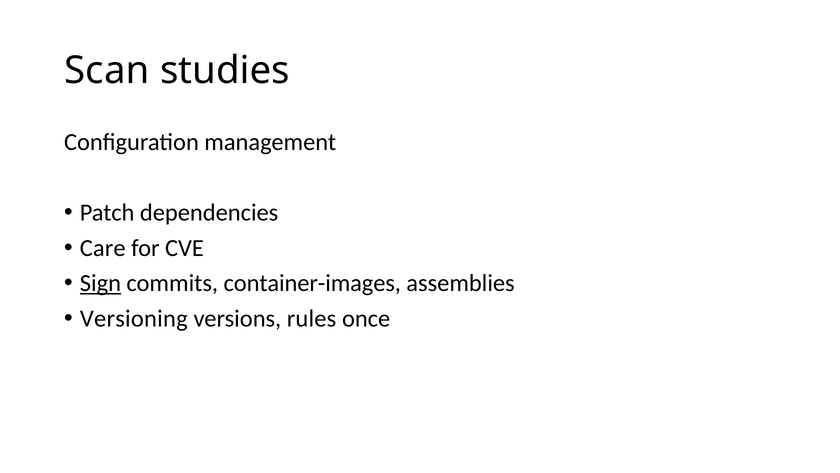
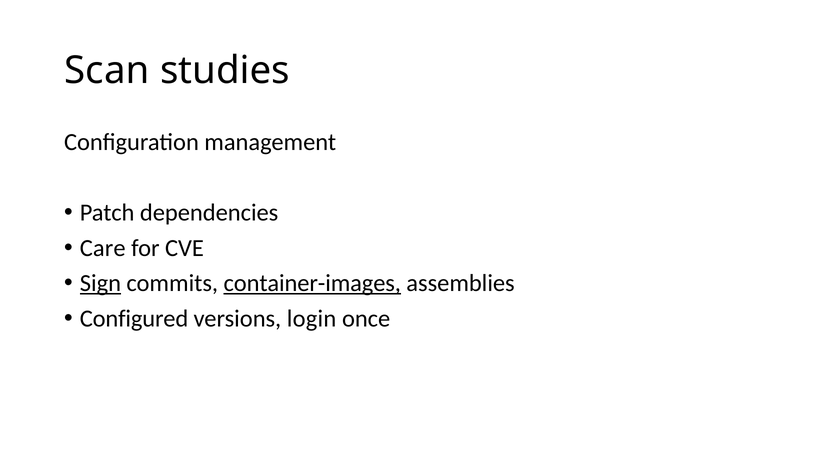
container-images underline: none -> present (312, 283)
Versioning: Versioning -> Configured (134, 318)
rules: rules -> login (312, 318)
